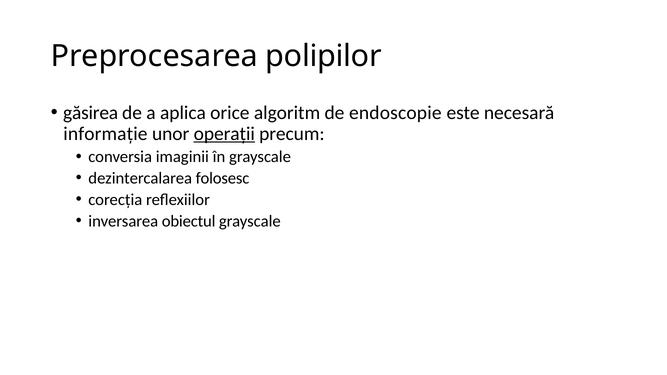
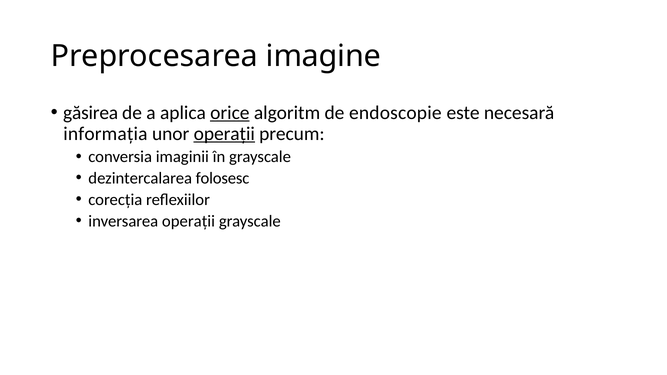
polipilor: polipilor -> imagine (324, 56)
orice underline: none -> present (230, 113)
informație: informație -> informația (105, 134)
inversarea obiectul: obiectul -> operații (189, 221)
